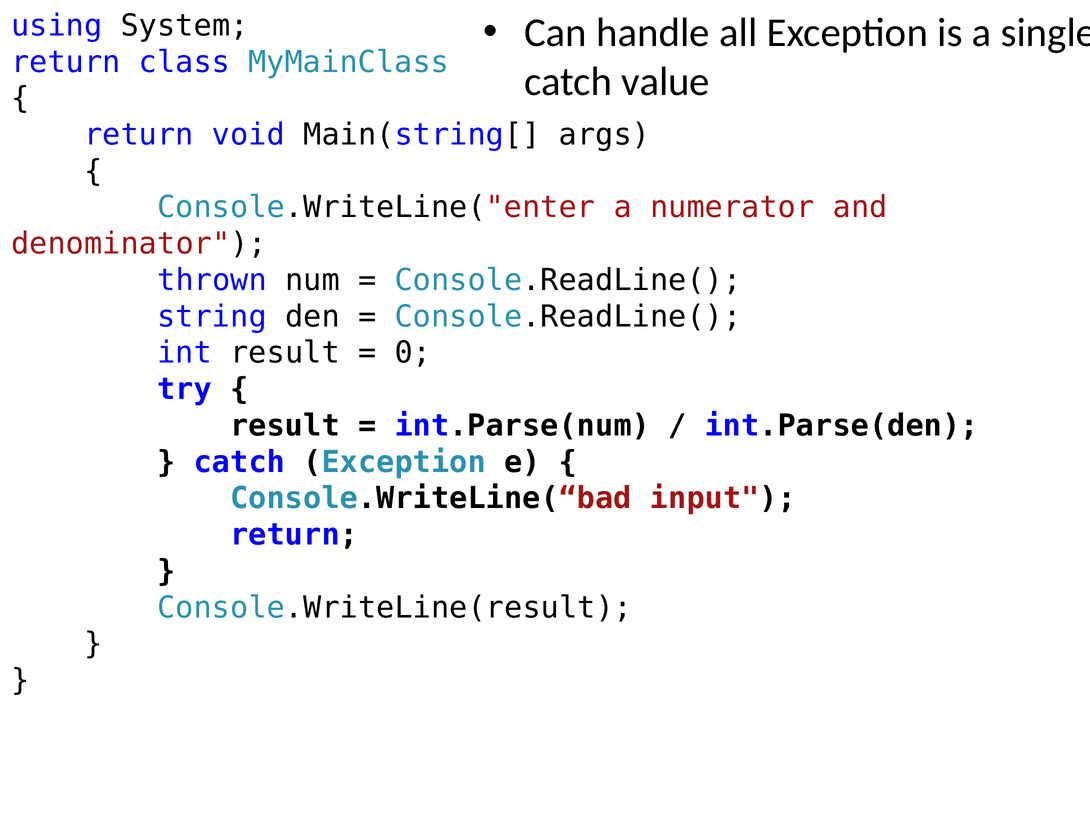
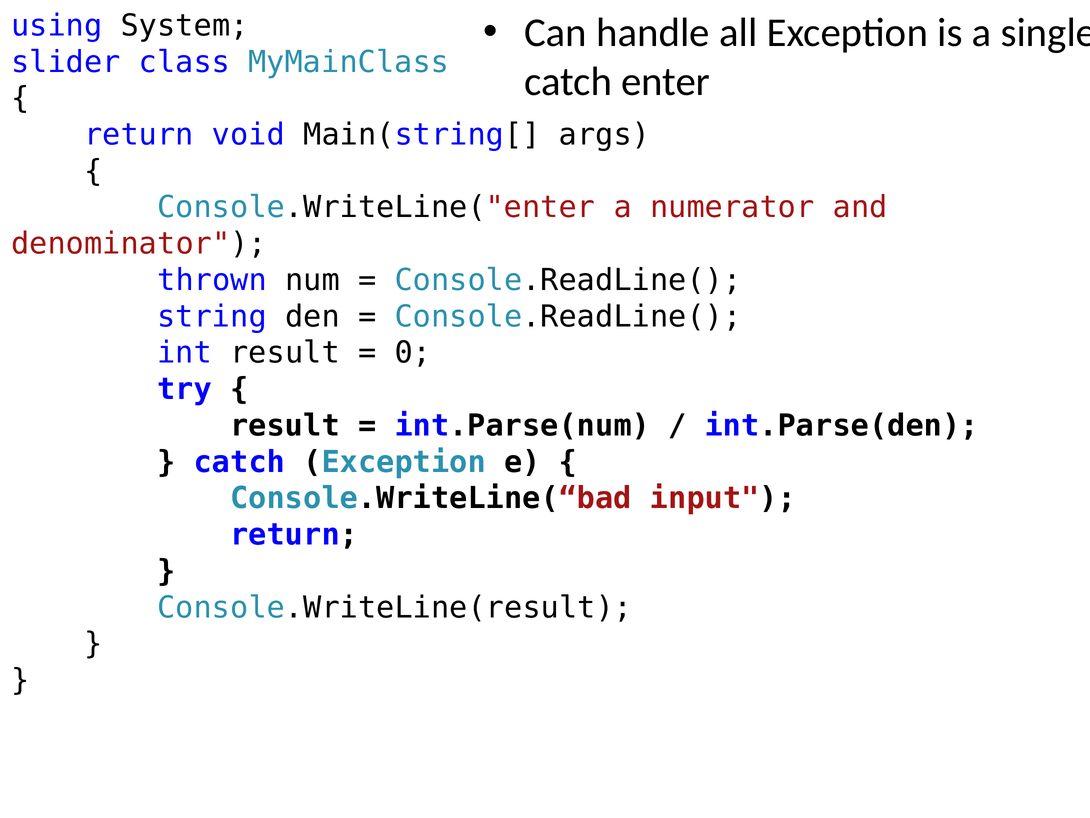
return: return -> slider (66, 62)
value: value -> enter (666, 82)
